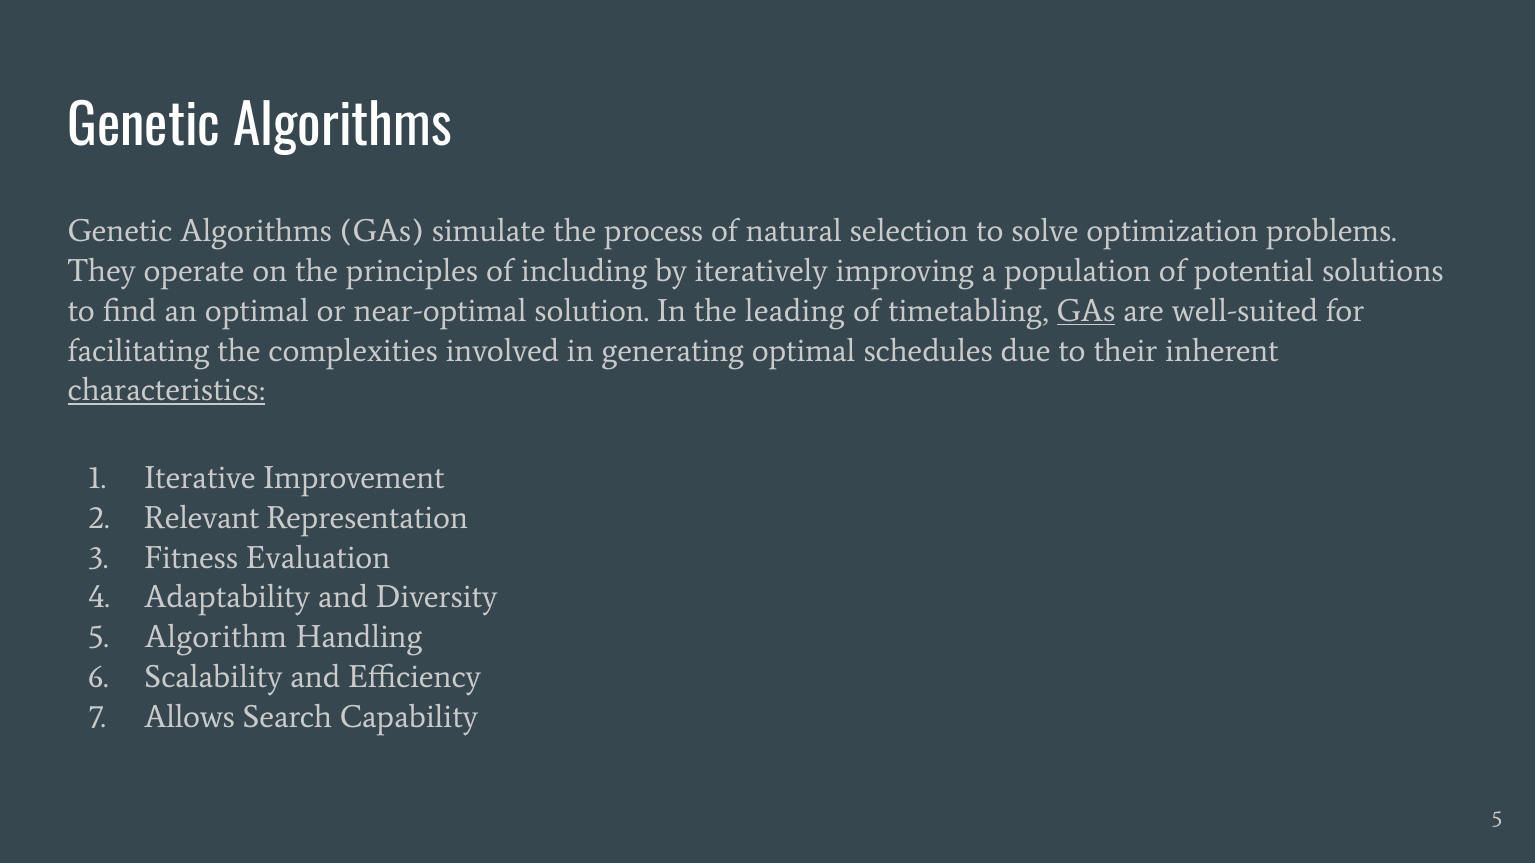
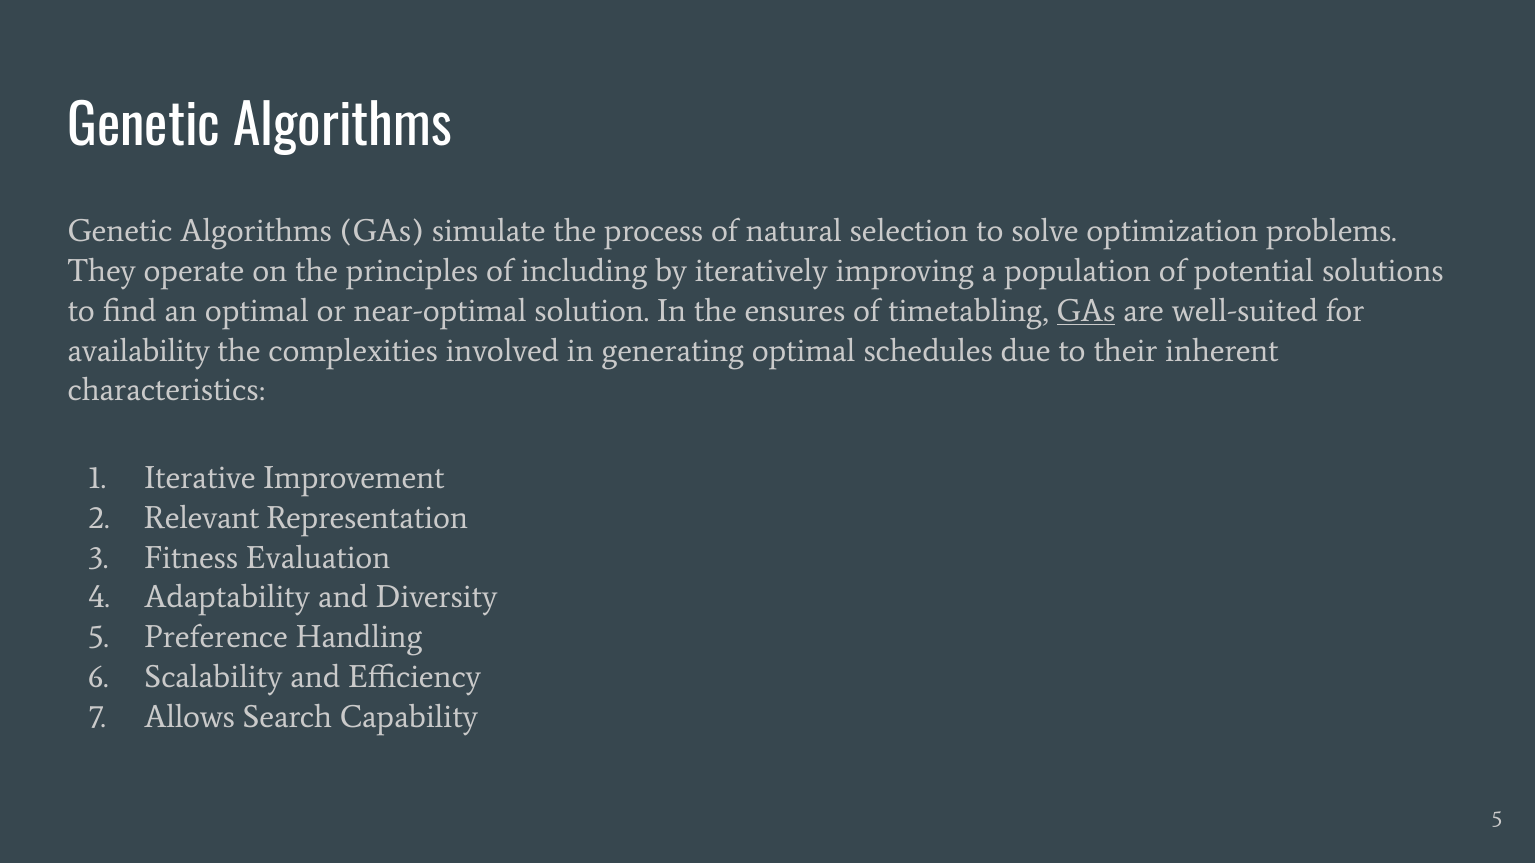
leading: leading -> ensures (795, 311)
facilitating: facilitating -> availability (139, 351)
characteristics underline: present -> none (166, 390)
Algorithm: Algorithm -> Preference (216, 637)
